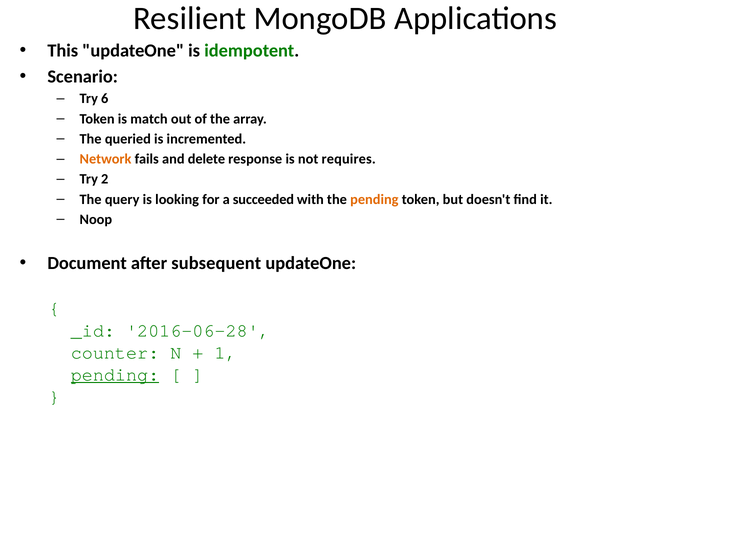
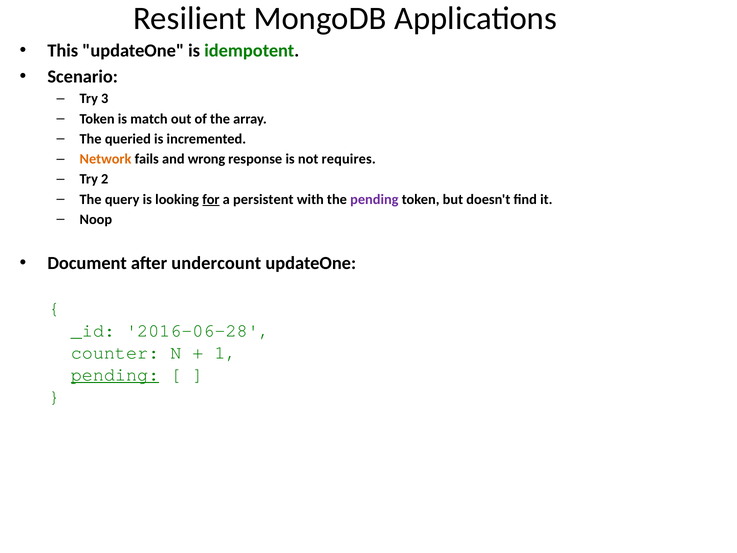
6: 6 -> 3 (105, 99)
delete: delete -> wrong (206, 159)
for underline: none -> present (211, 199)
succeeded: succeeded -> persistent (263, 199)
pending colour: orange -> purple (374, 199)
subsequent: subsequent -> undercount (216, 263)
